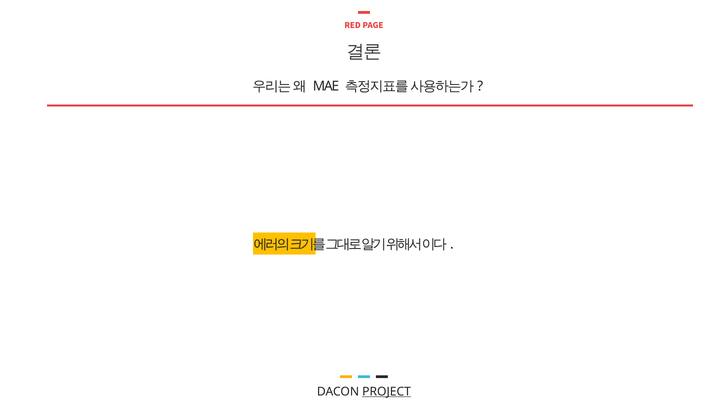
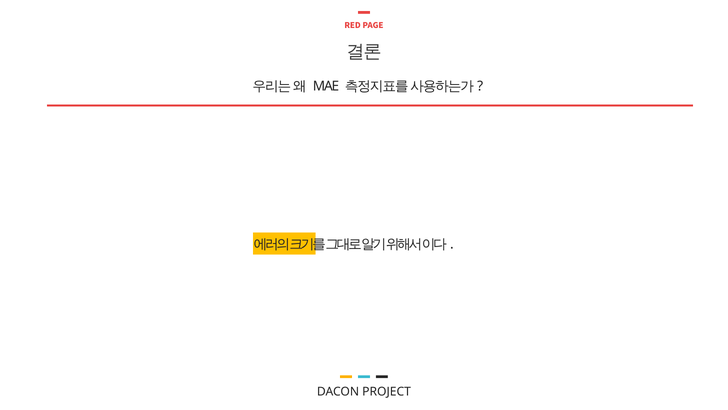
PROJECT underline: present -> none (387, 391)
